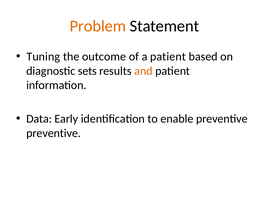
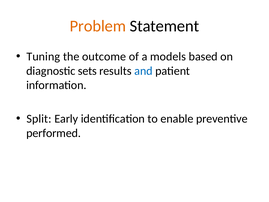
a patient: patient -> models (168, 56)
and colour: orange -> blue (143, 71)
Data: Data -> Split (39, 119)
preventive: preventive -> performed (54, 133)
